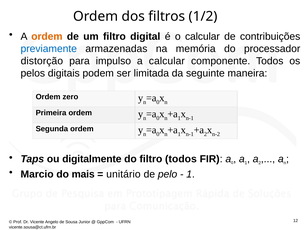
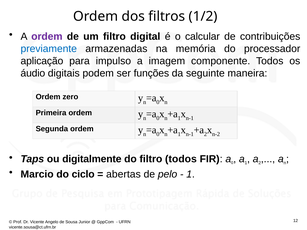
ordem colour: orange -> purple (47, 36)
distorção: distorção -> aplicação (42, 61)
a calcular: calcular -> imagem (167, 61)
pelos: pelos -> áudio (33, 73)
limitada: limitada -> funções (151, 73)
mais: mais -> ciclo (83, 174)
unitário: unitário -> abertas (123, 174)
